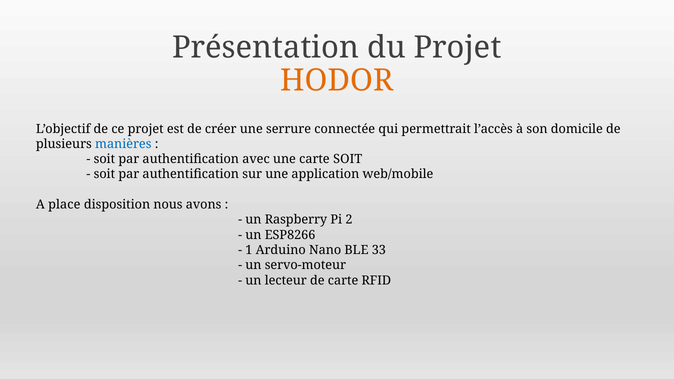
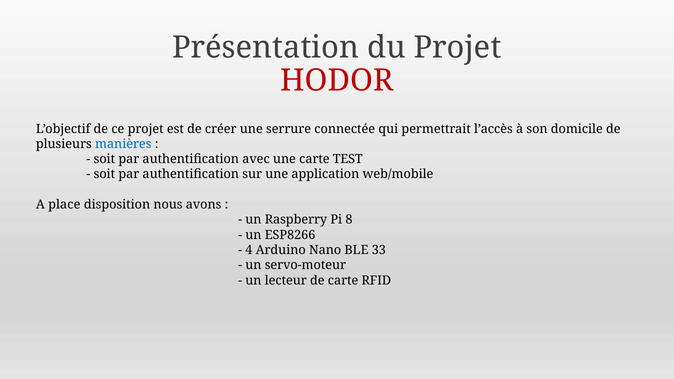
HODOR colour: orange -> red (337, 81)
carte SOIT: SOIT -> TEST (348, 159)
2: 2 -> 8 (349, 220)
1: 1 -> 4 (249, 250)
